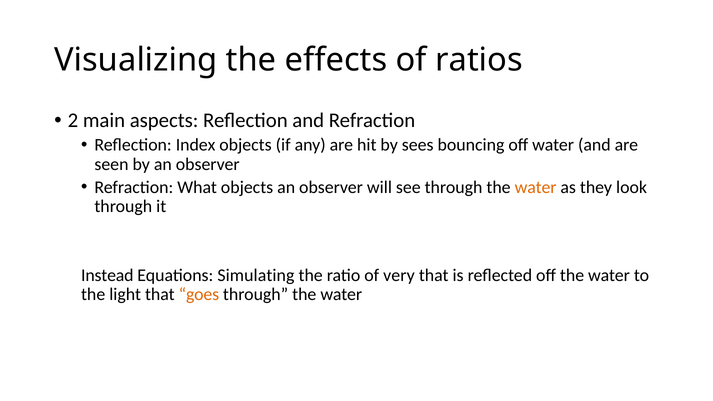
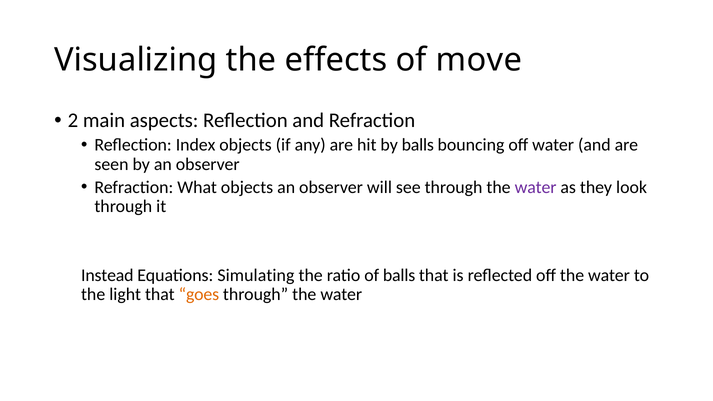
ratios: ratios -> move (479, 60)
by sees: sees -> balls (418, 145)
water colour: orange -> purple (536, 187)
of very: very -> balls (399, 275)
